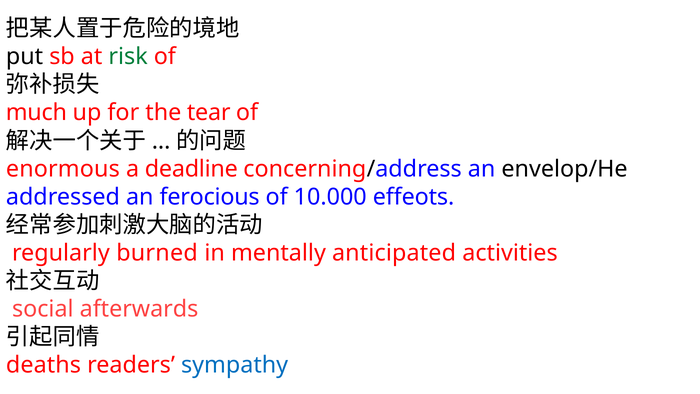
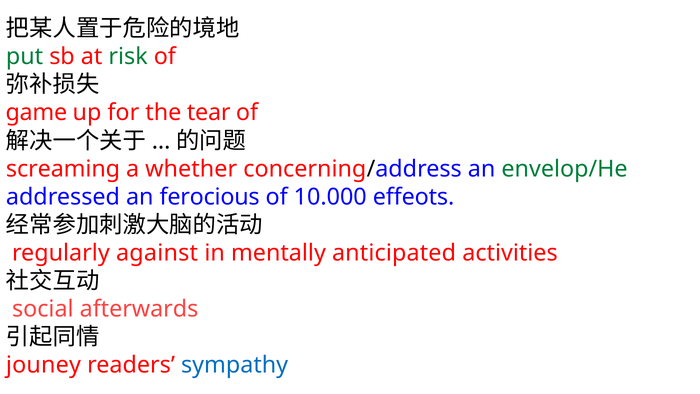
put colour: black -> green (25, 57)
much: much -> game (36, 113)
enormous: enormous -> screaming (63, 169)
deadline: deadline -> whether (191, 169)
envelop/He colour: black -> green (565, 169)
burned: burned -> against (157, 253)
deaths: deaths -> jouney (43, 365)
